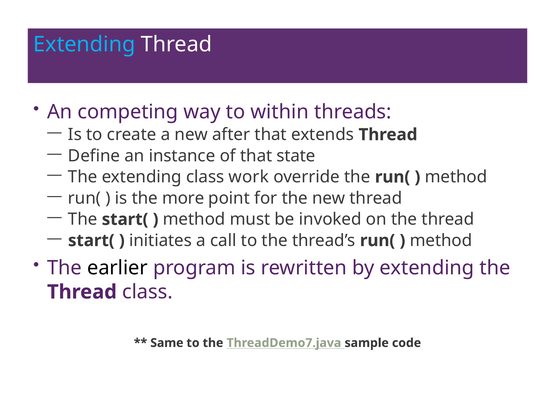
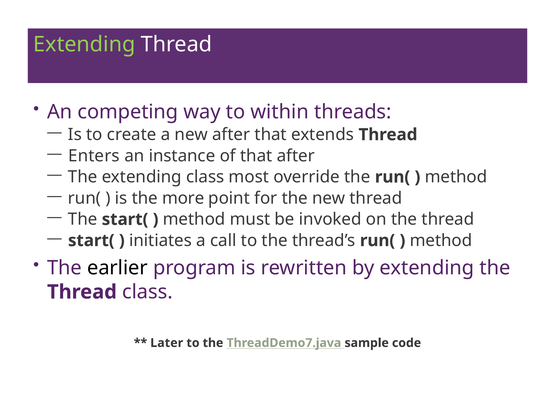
Extending colour: light blue -> light green (84, 44)
Define: Define -> Enters (94, 156)
that state: state -> after (296, 156)
work: work -> most (249, 177)
Same: Same -> Later (167, 343)
